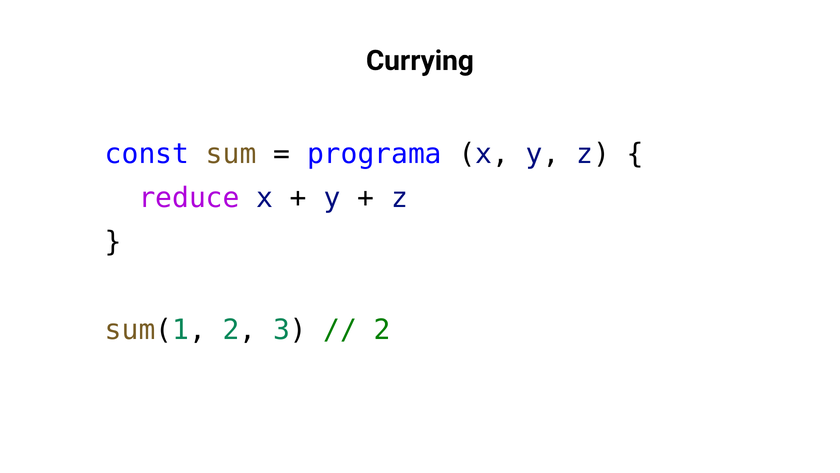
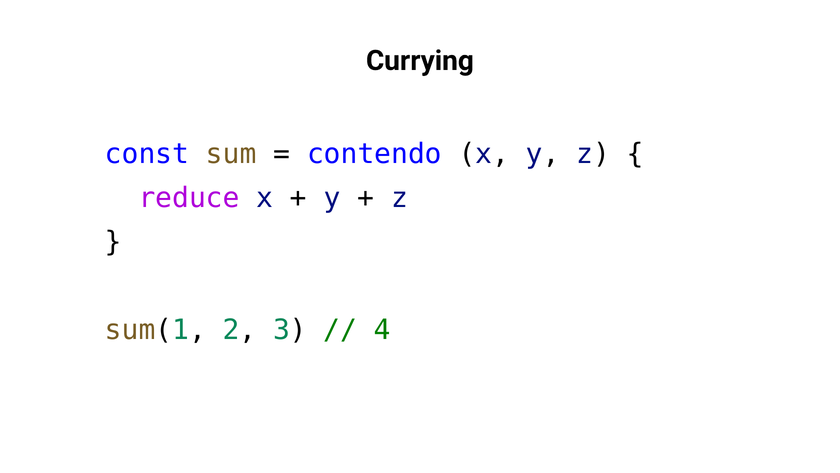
programa: programa -> contendo (374, 154)
2: 2 -> 4 (382, 330)
